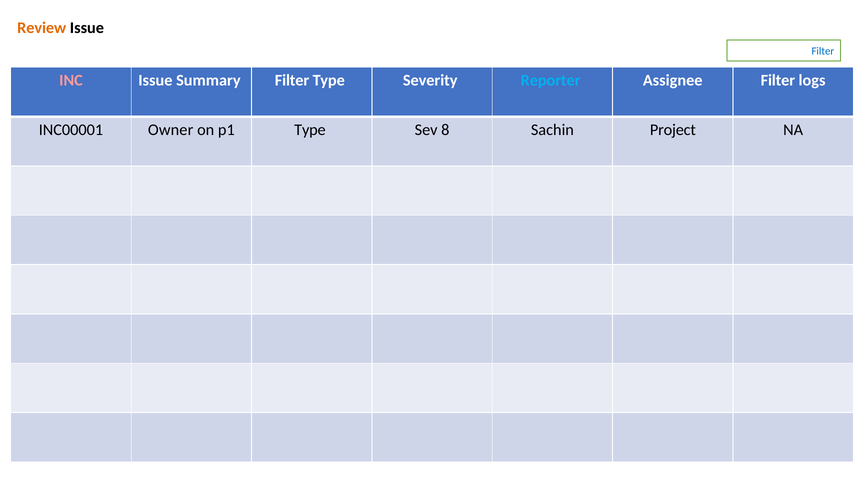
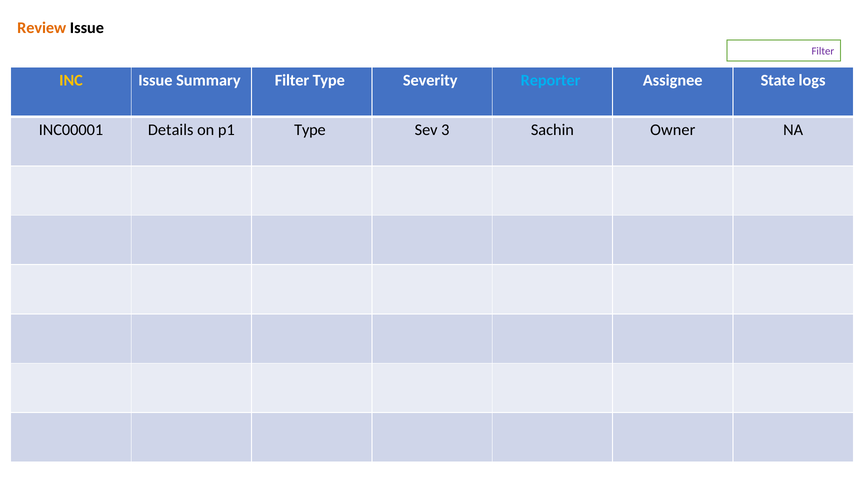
Filter colour: blue -> purple (823, 51)
INC colour: pink -> yellow (71, 81)
Assignee Filter: Filter -> State (778, 81)
Owner: Owner -> Details (171, 130)
8: 8 -> 3 (445, 130)
Project: Project -> Owner (673, 130)
